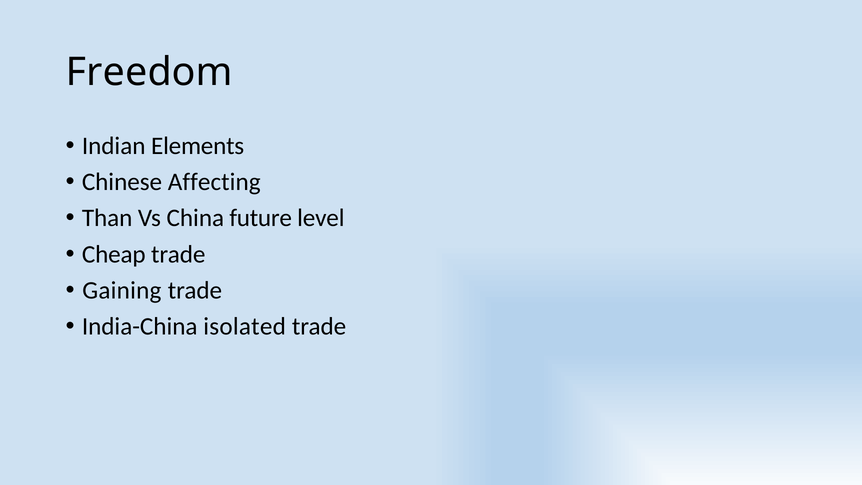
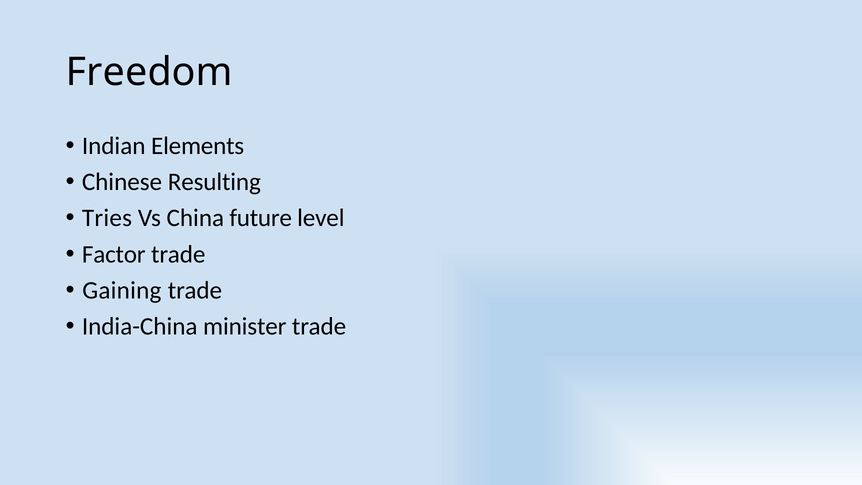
Affecting: Affecting -> Resulting (214, 182)
Than: Than -> Tries (107, 218)
Cheap: Cheap -> Factor (114, 254)
isolated: isolated -> minister (245, 326)
